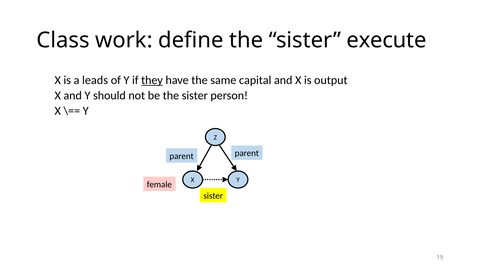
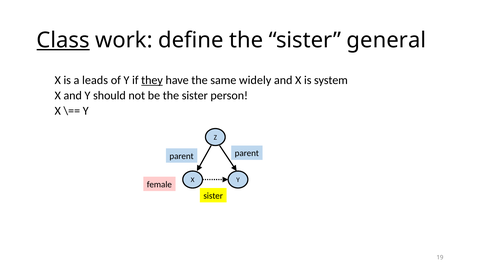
Class underline: none -> present (63, 40)
execute: execute -> general (386, 40)
capital: capital -> widely (255, 80)
output: output -> system (331, 80)
